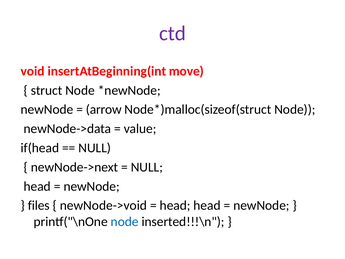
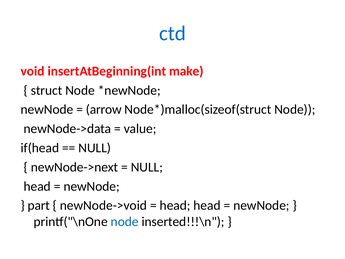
ctd colour: purple -> blue (173, 33)
move: move -> make (186, 71)
files: files -> part (39, 205)
